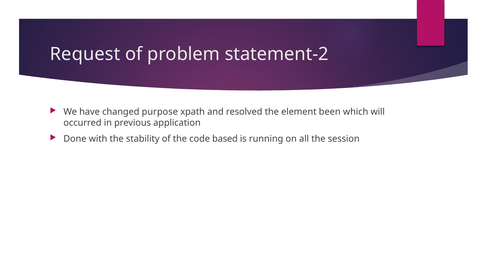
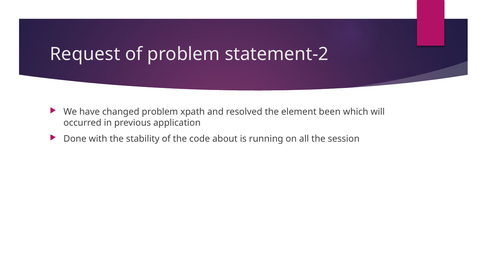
changed purpose: purpose -> problem (160, 112)
based: based -> about (225, 139)
